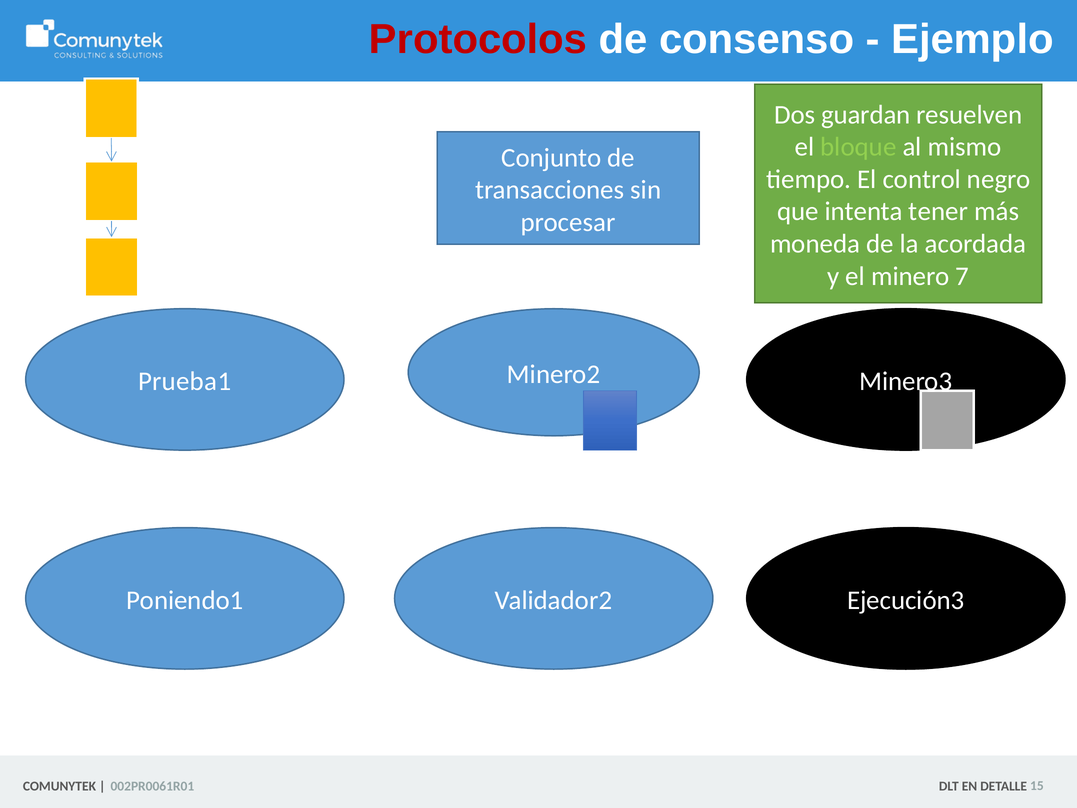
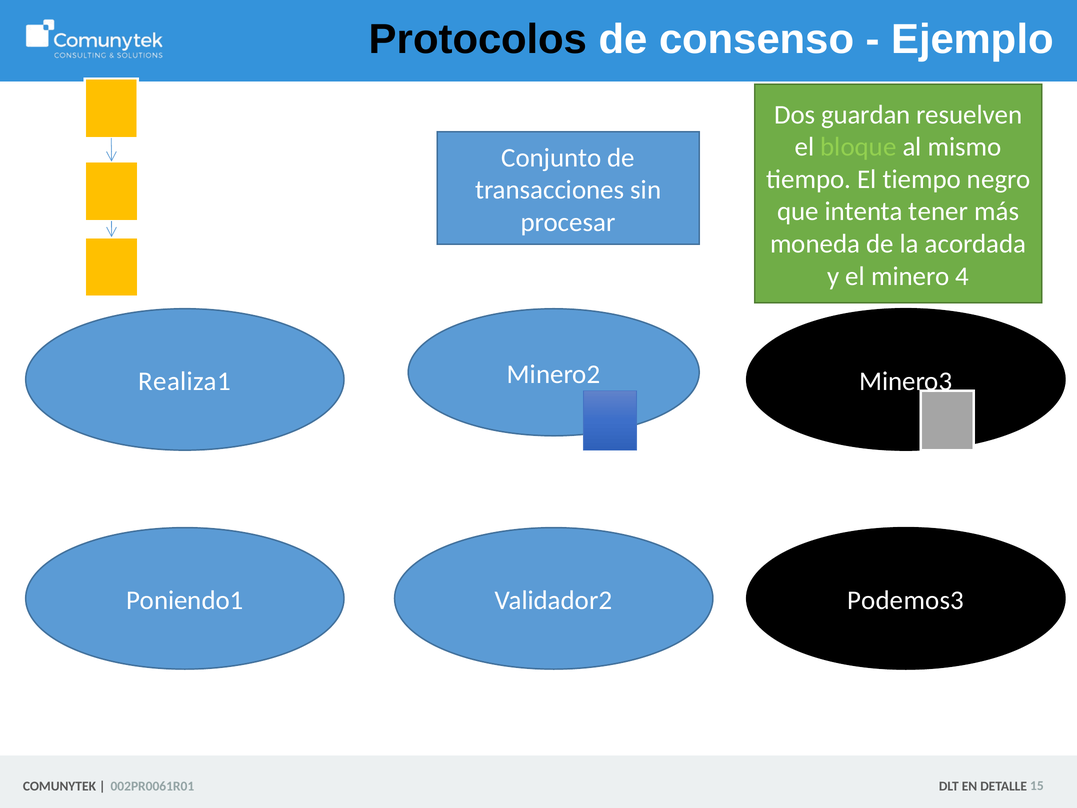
Protocolos colour: red -> black (478, 39)
El control: control -> tiempo (922, 179)
7: 7 -> 4 (962, 276)
Prueba1: Prueba1 -> Realiza1 (185, 381)
Ejecución3: Ejecución3 -> Podemos3 (906, 600)
